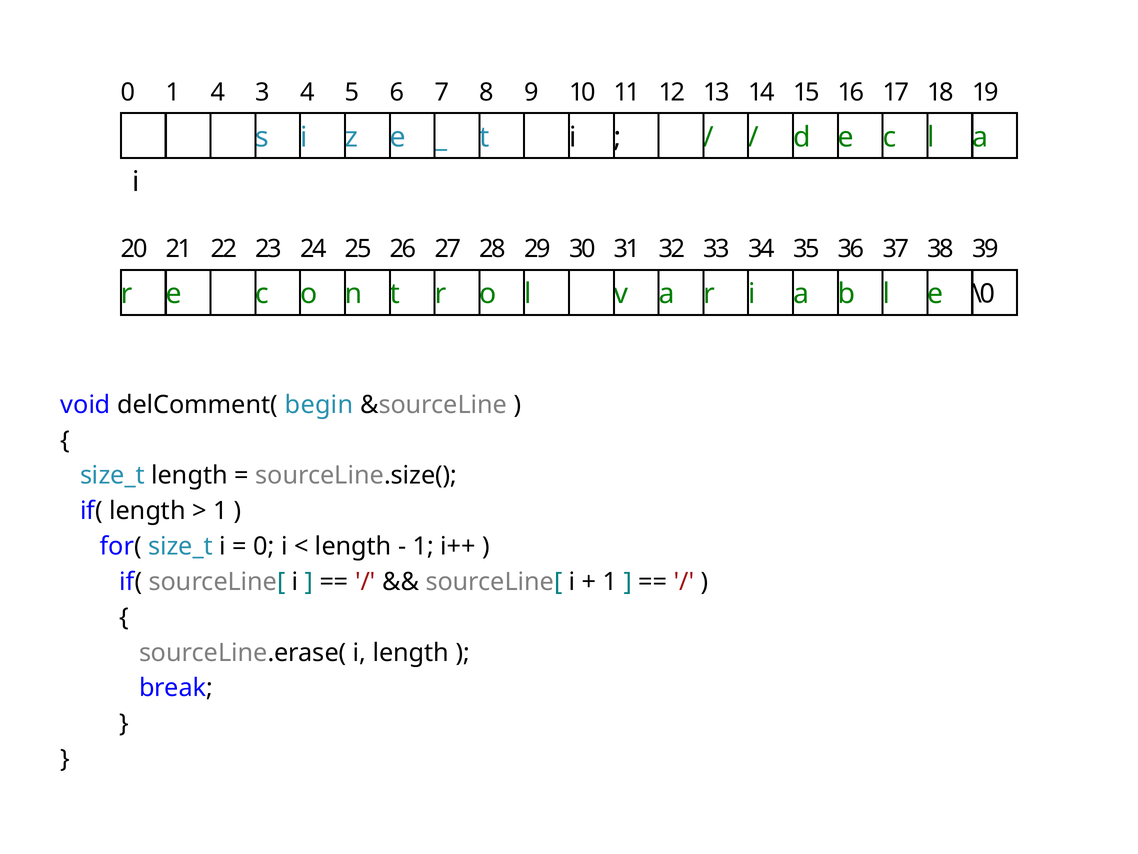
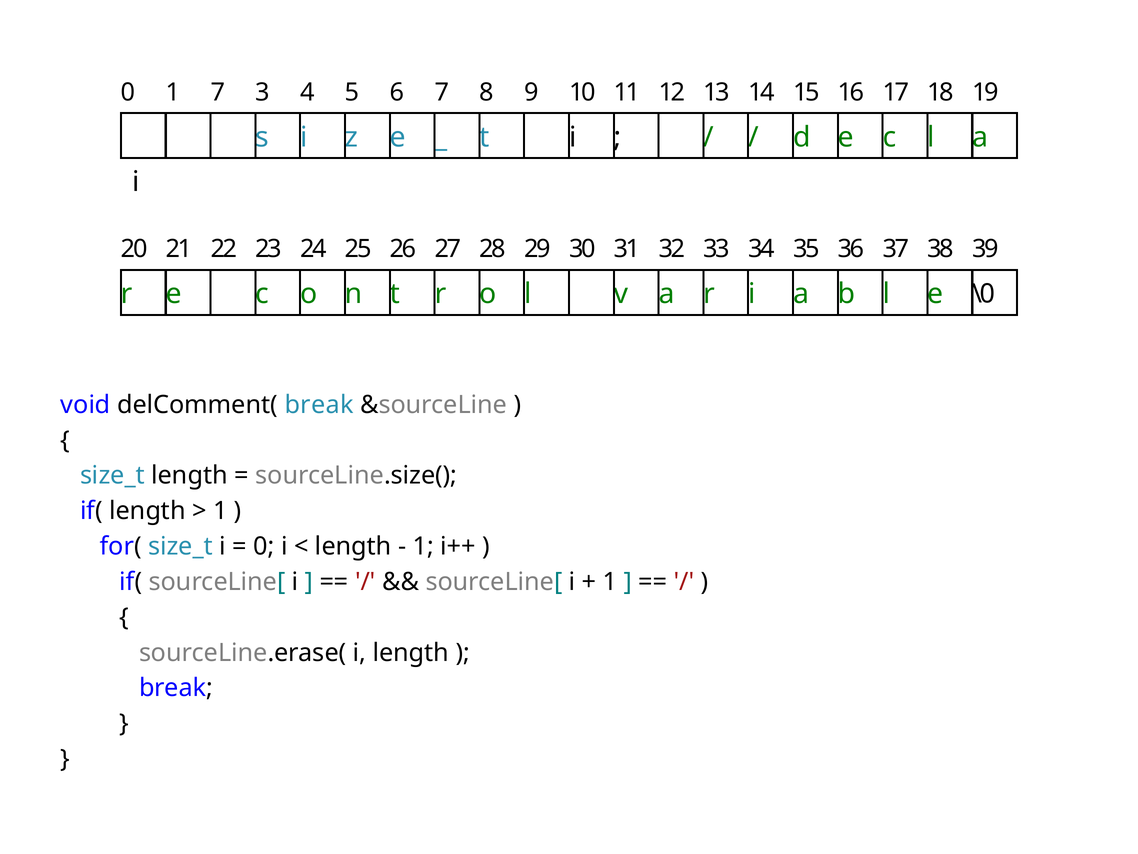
1 4: 4 -> 7 (218, 92)
delComment( begin: begin -> break (319, 405)
